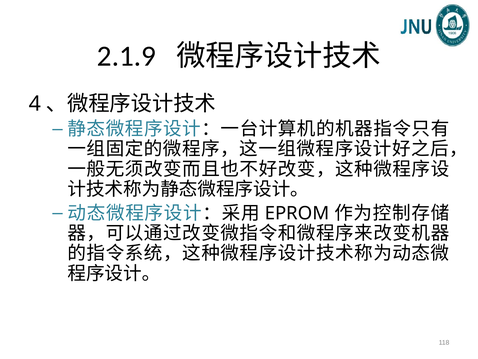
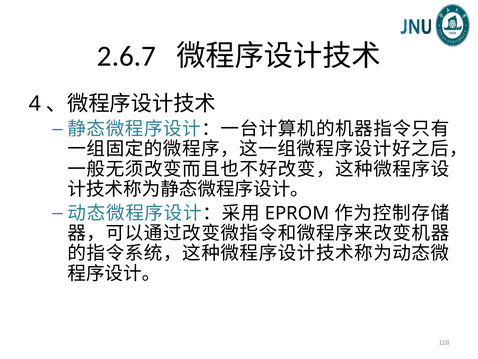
2.1.9: 2.1.9 -> 2.6.7 (126, 56)
